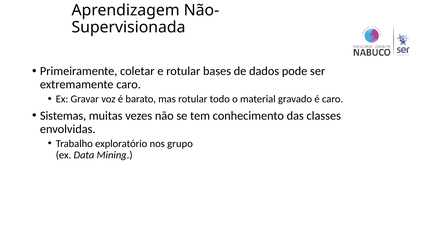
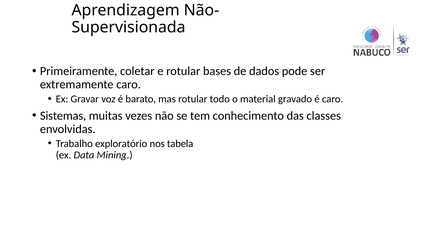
grupo: grupo -> tabela (180, 143)
